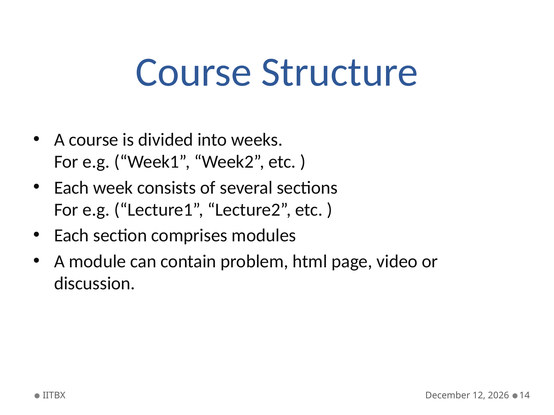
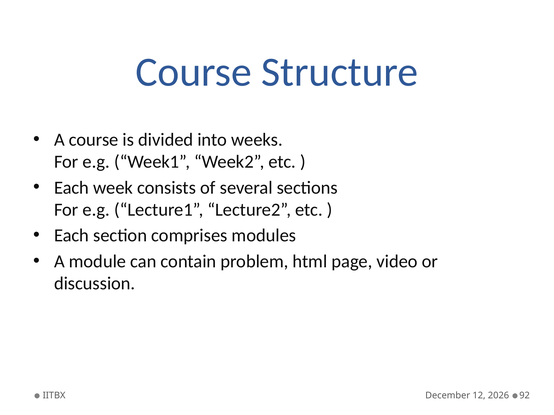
14: 14 -> 92 (525, 396)
